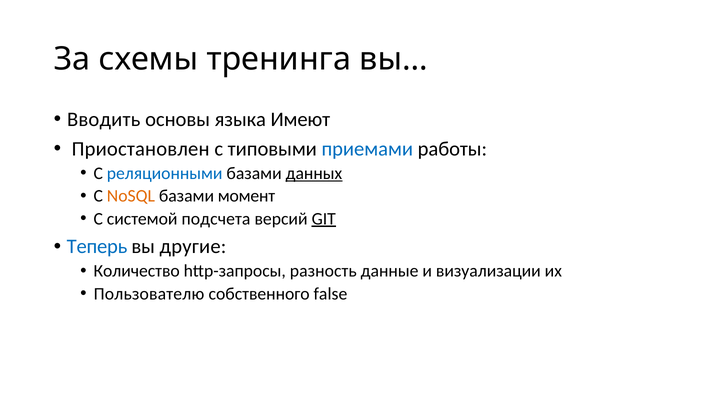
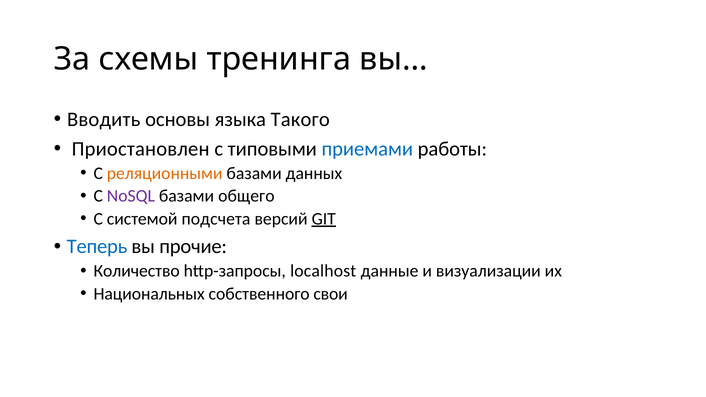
Имеют: Имеют -> Такого (300, 119)
реляционными colour: blue -> orange (165, 173)
данных underline: present -> none (314, 173)
NoSQL colour: orange -> purple (131, 196)
момент: момент -> общего (246, 196)
другие: другие -> прочие (193, 247)
разность: разность -> localhost (323, 271)
Пользователю: Пользователю -> Национальных (149, 294)
false: false -> свои (331, 294)
